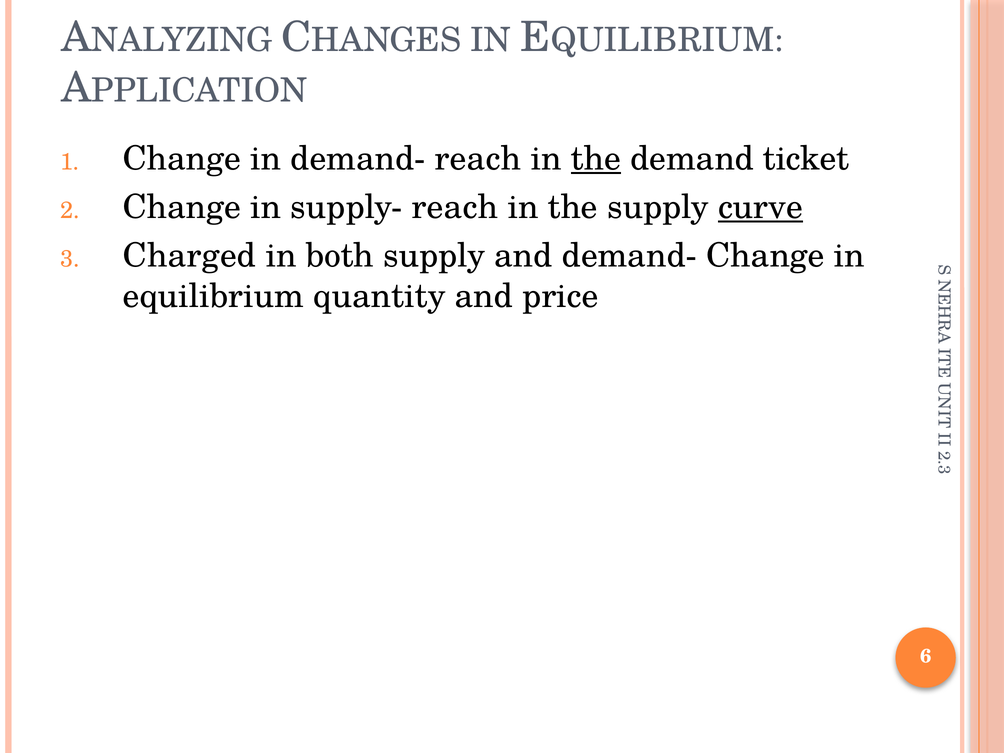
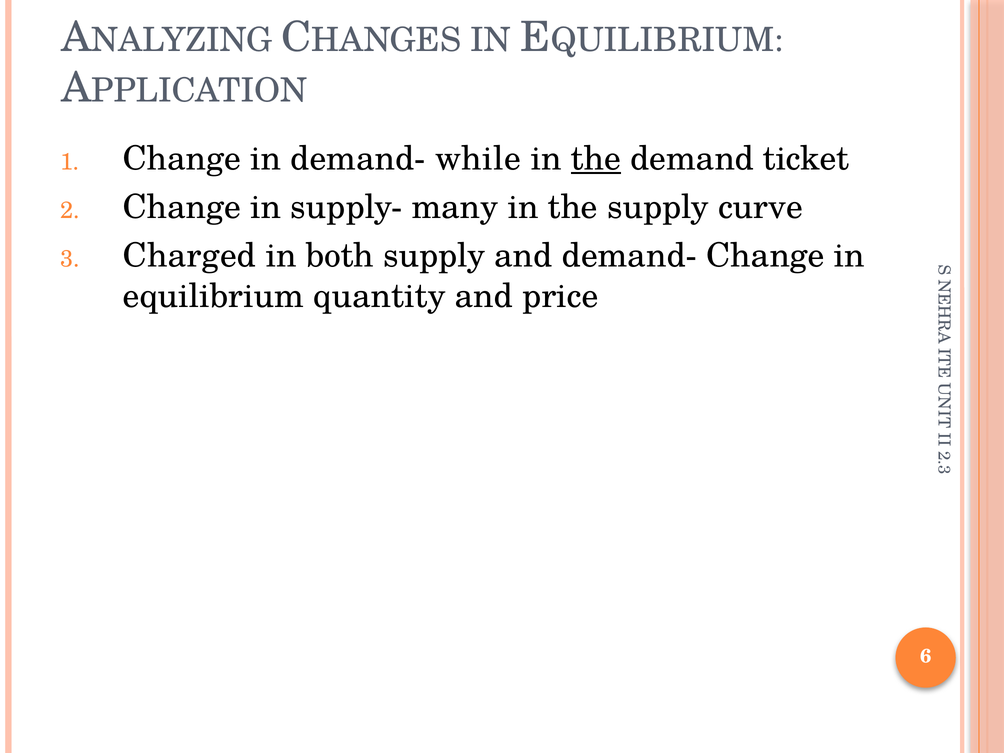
demand- reach: reach -> while (478, 159)
supply- reach: reach -> many (455, 207)
curve underline: present -> none (761, 207)
